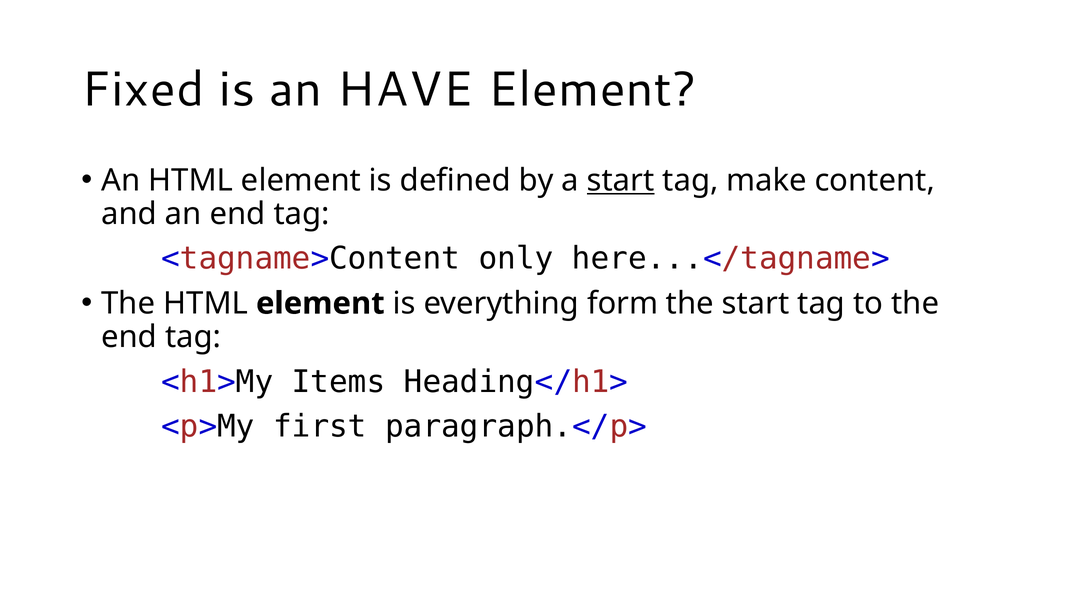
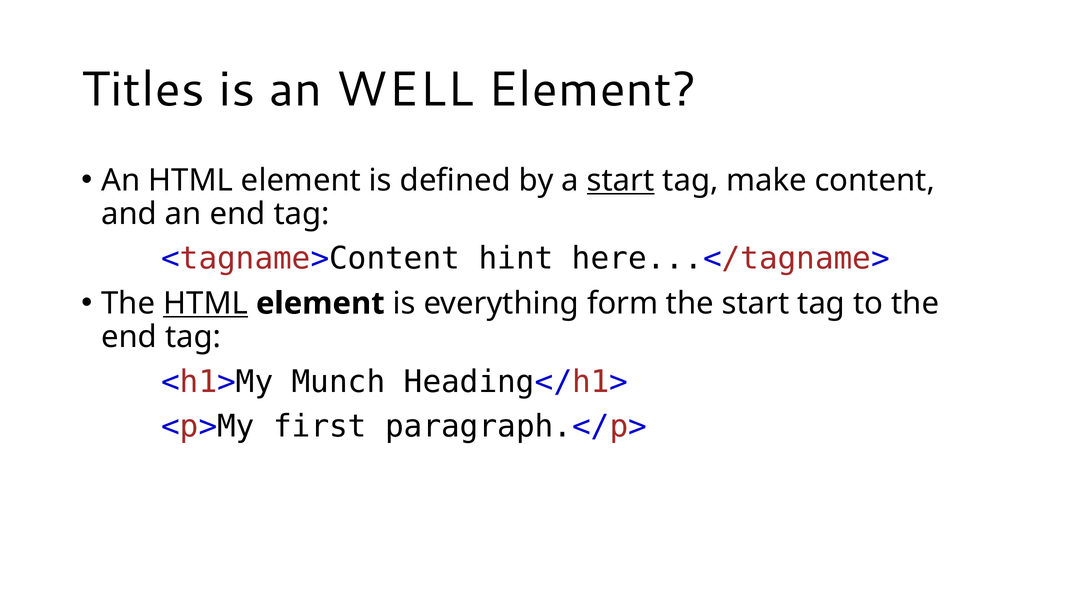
Fixed: Fixed -> Titles (143, 90)
HAVE: HAVE -> WELL (405, 90)
only: only -> hint (516, 259)
HTML underline: none -> present (206, 303)
Items: Items -> Munch (339, 381)
